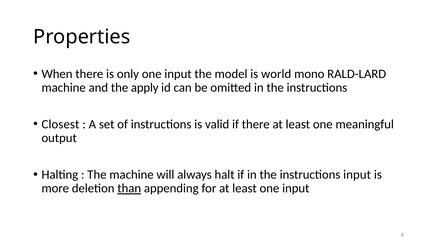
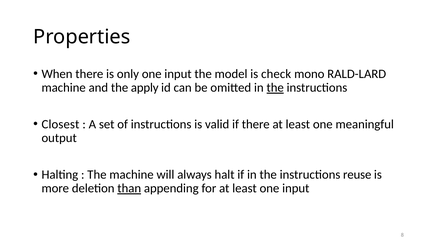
world: world -> check (276, 74)
the underline: none -> present (275, 88)
instructions input: input -> reuse (357, 175)
